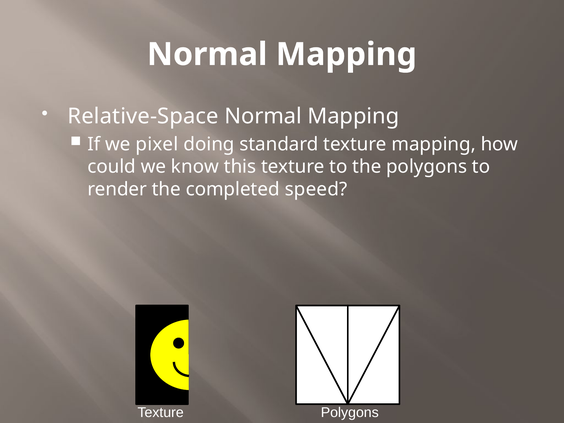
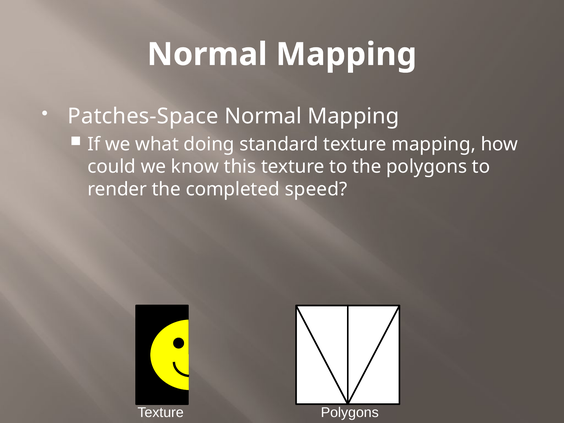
Relative-Space: Relative-Space -> Patches-Space (143, 116)
pixel: pixel -> what (157, 144)
